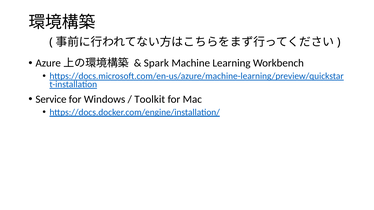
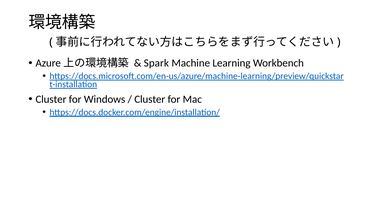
Service: Service -> Cluster (51, 99)
Toolkit: Toolkit -> Cluster (150, 99)
